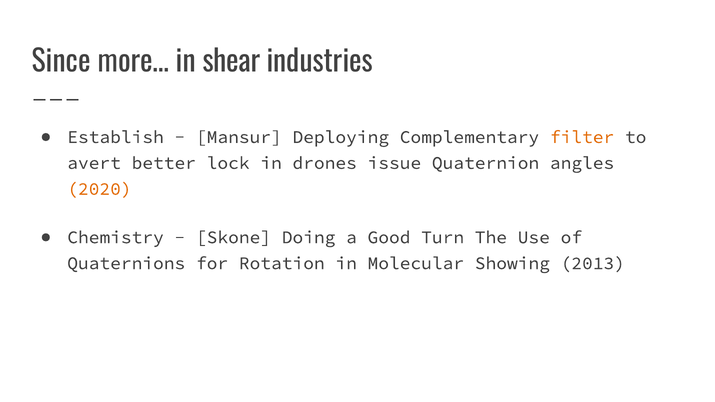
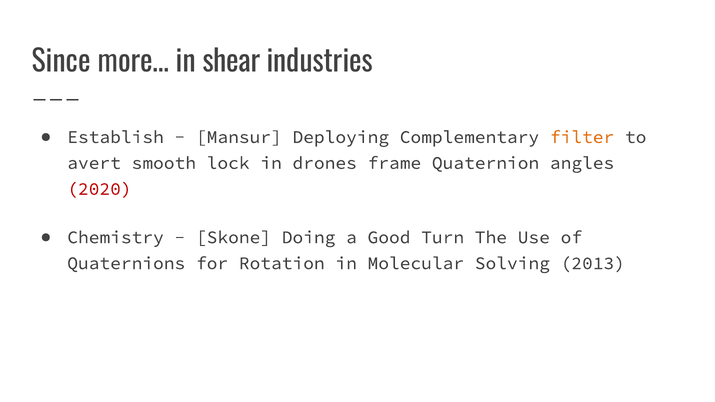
better: better -> smooth (164, 163)
issue: issue -> frame (394, 163)
2020 colour: orange -> red (99, 189)
Showing: Showing -> Solving (512, 263)
